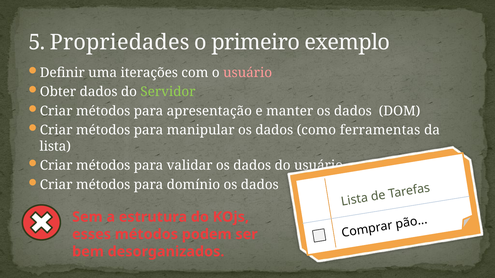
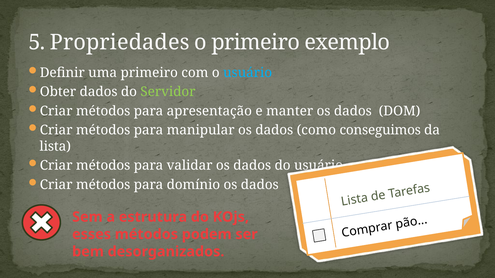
uma iterações: iterações -> primeiro (149, 73)
usuário colour: pink -> light blue (248, 73)
ferramentas: ferramentas -> conseguimos (380, 130)
